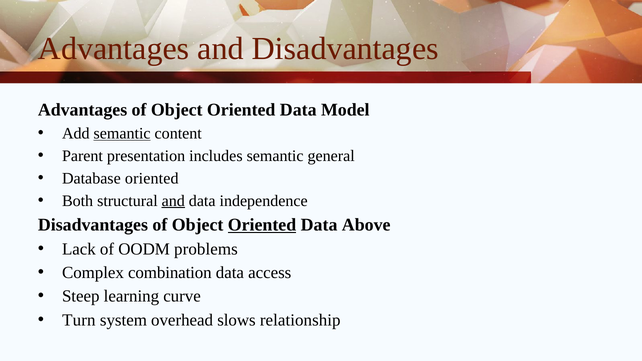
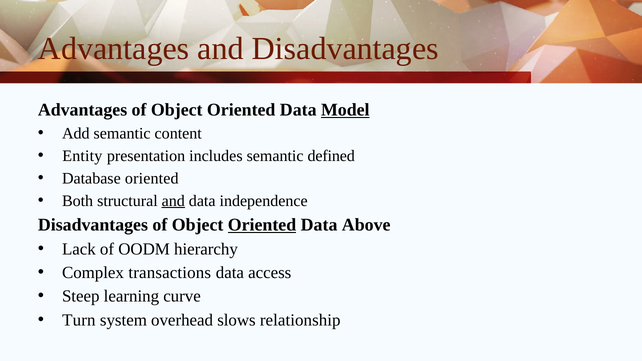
Model underline: none -> present (345, 110)
semantic underline: present -> none (122, 133)
Parent: Parent -> Entity (82, 156)
general: general -> defined (331, 156)
problems: problems -> hierarchy (206, 249)
combination: combination -> transactions (170, 273)
